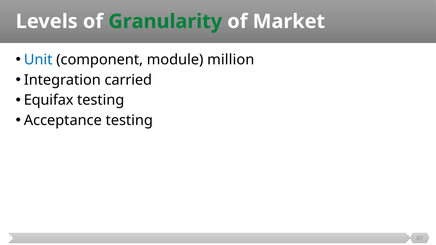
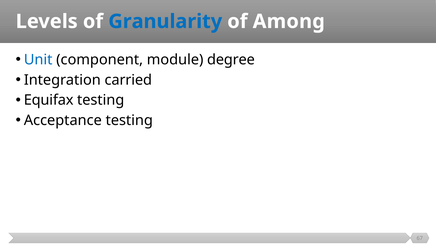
Granularity colour: green -> blue (165, 21)
Market: Market -> Among (289, 21)
million: million -> degree (231, 60)
